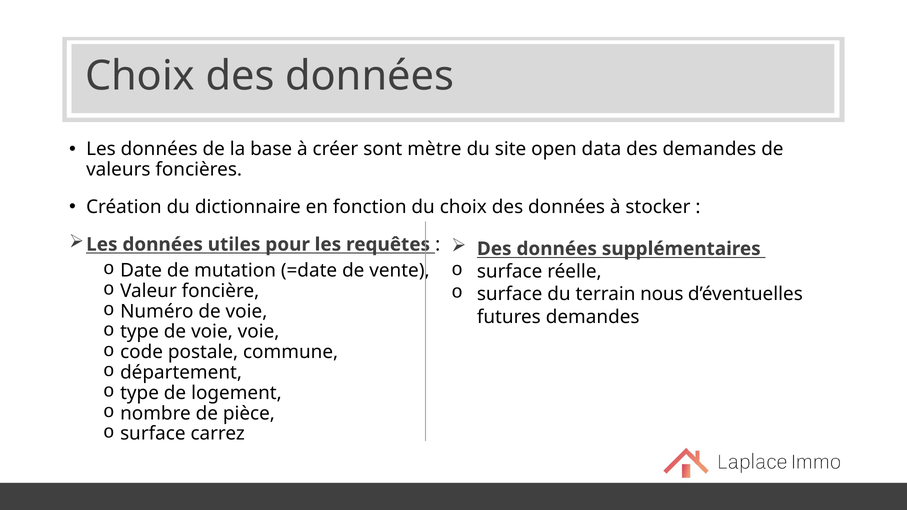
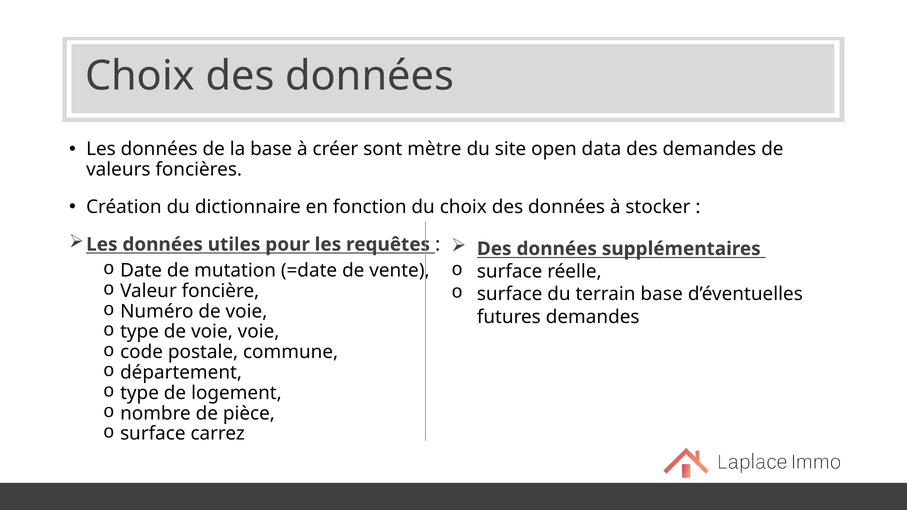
terrain nous: nous -> base (662, 294)
